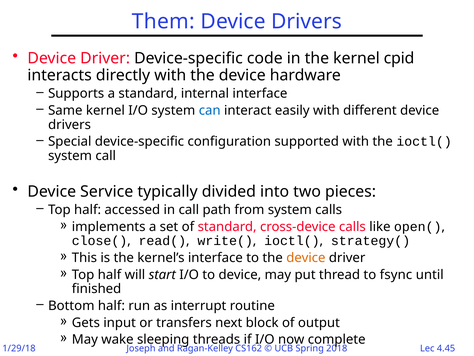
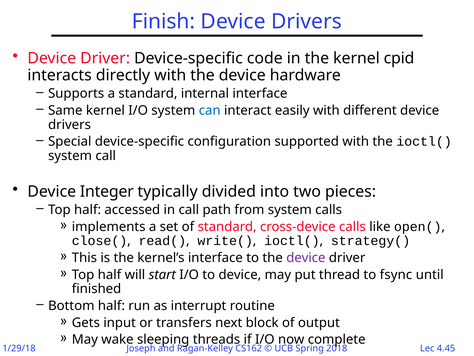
Them: Them -> Finish (163, 22)
Service: Service -> Integer (107, 191)
device colour: orange -> purple (306, 257)
